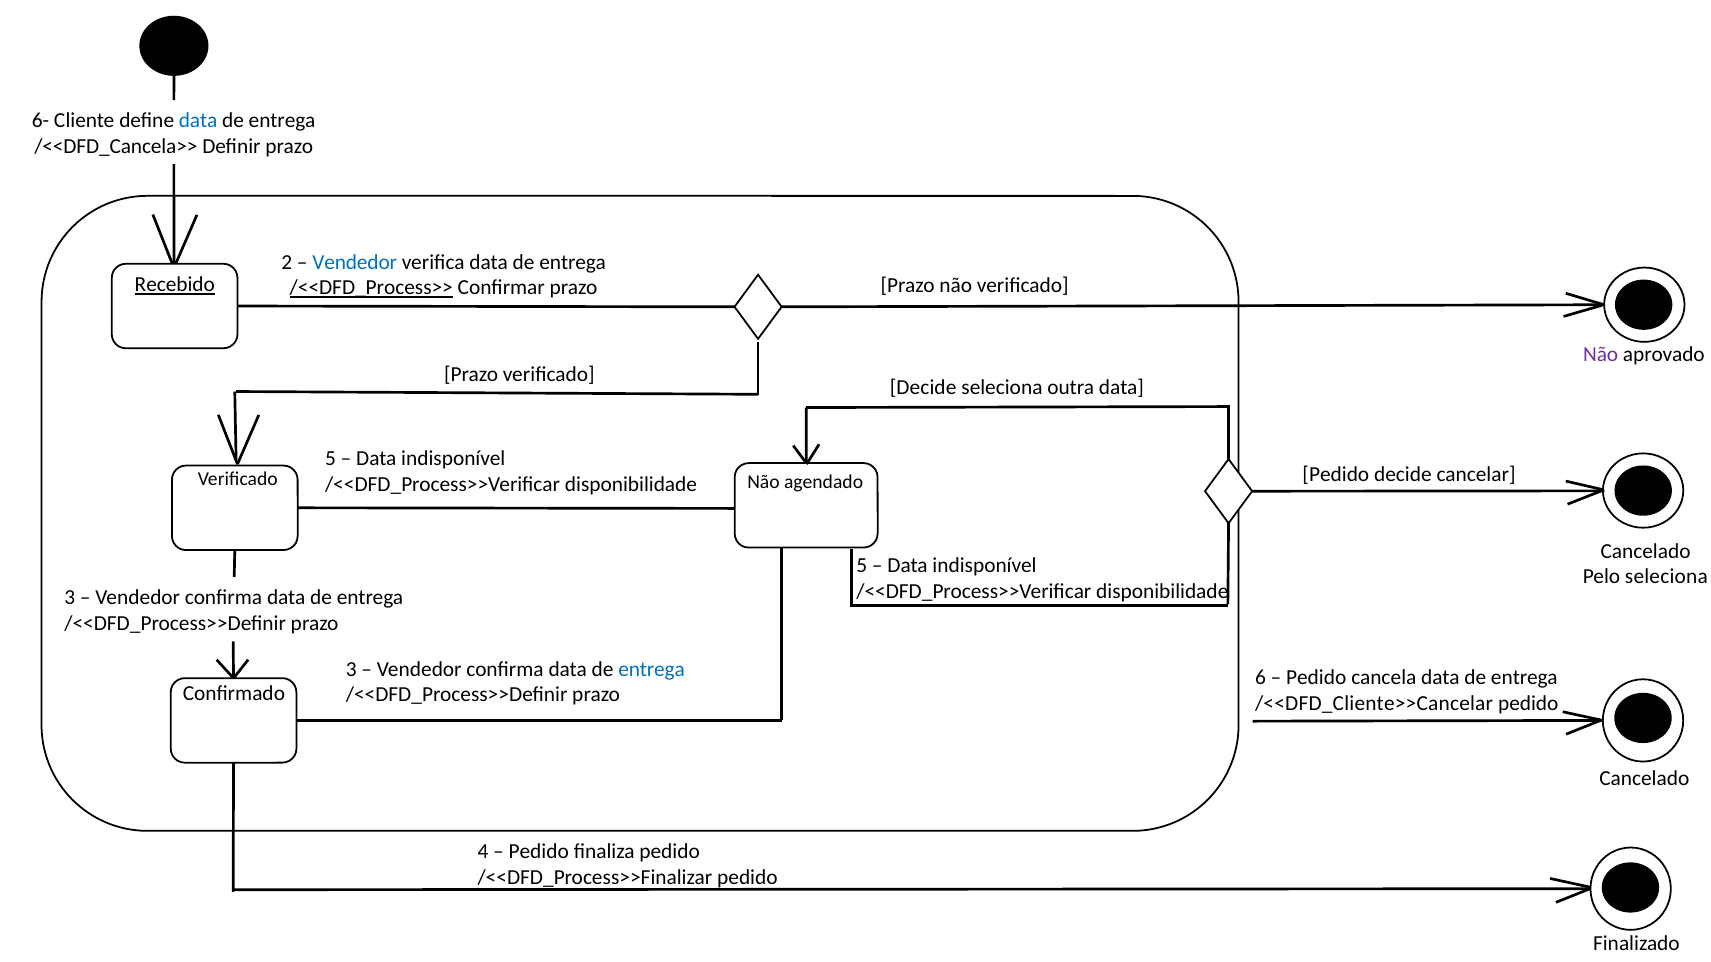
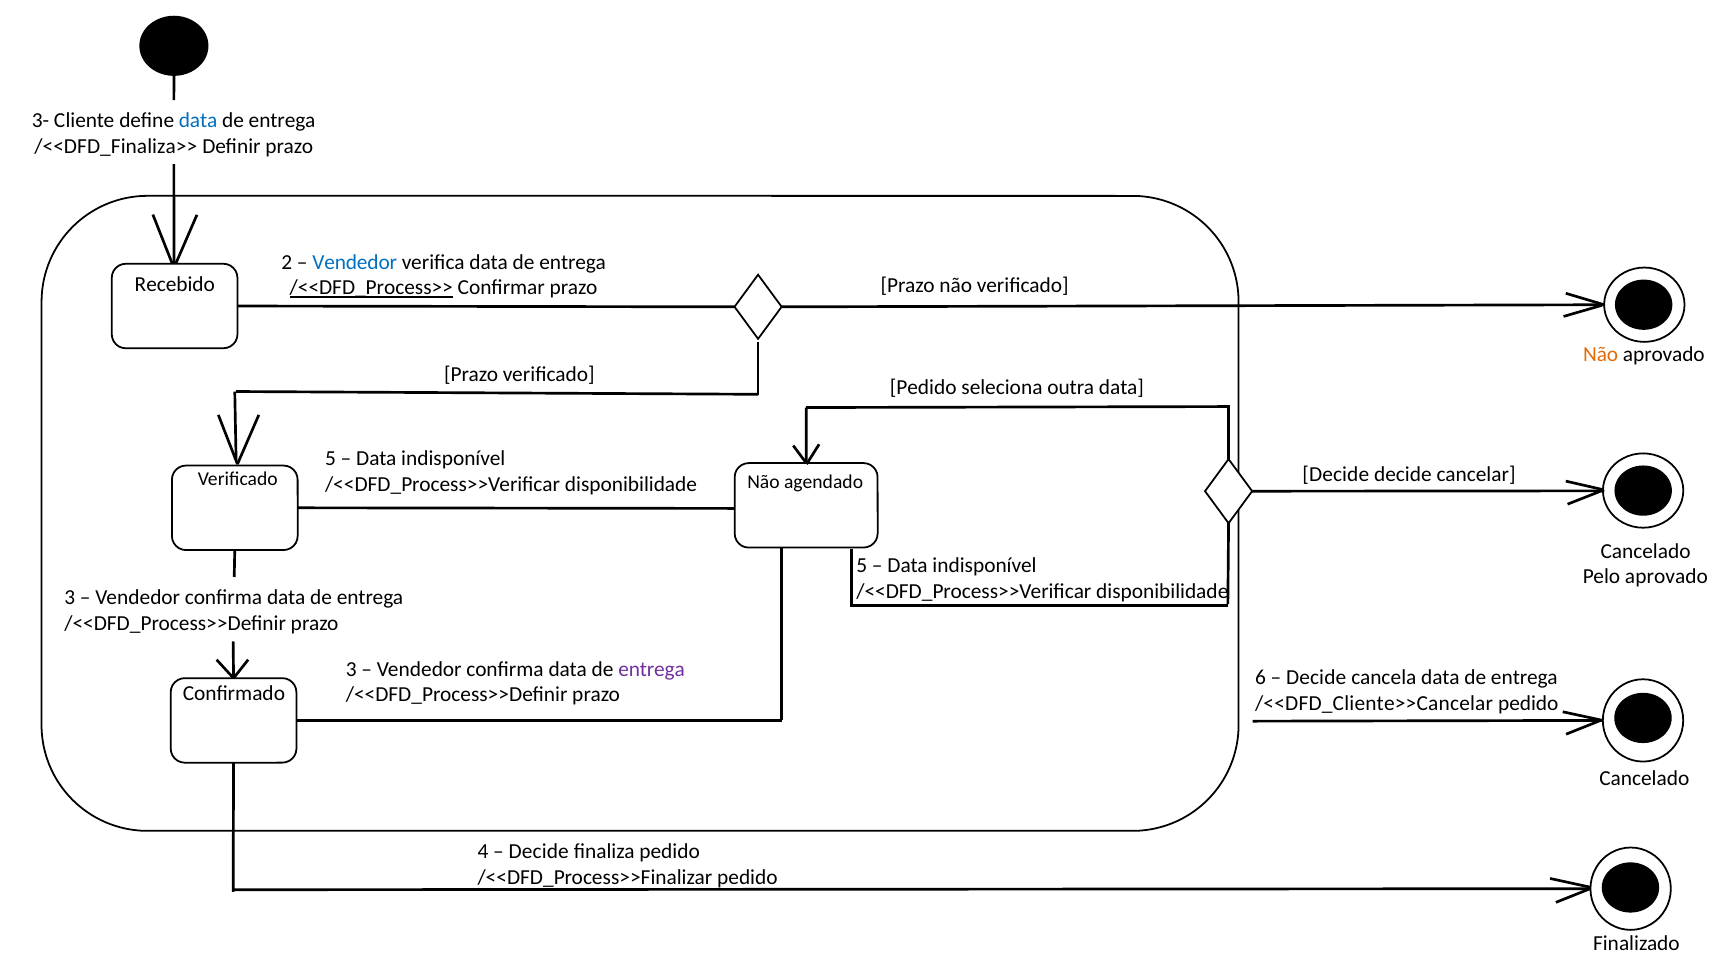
6-: 6- -> 3- (41, 121)
/<<DFD_Cancela>>: /<<DFD_Cancela>> -> /<<DFD_Finaliza>> (116, 147)
Recebido underline: present -> none (175, 285)
Não colour: purple -> orange (1601, 355)
Decide: Decide -> Pedido (923, 387)
Pedido: Pedido -> Decide (1336, 475)
Pelo seleciona: seleciona -> aprovado (1666, 577)
entrega colour: blue -> purple (652, 670)
Pedido: Pedido -> Decide (1316, 678)
Pedido: Pedido -> Decide (539, 852)
